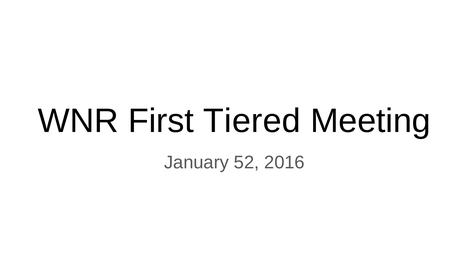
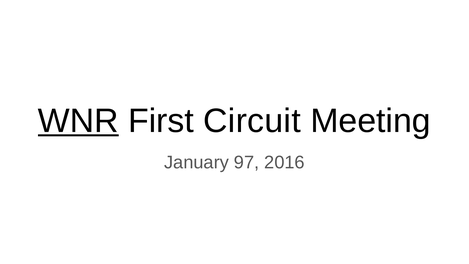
WNR underline: none -> present (78, 121)
Tiered: Tiered -> Circuit (252, 121)
52: 52 -> 97 (247, 162)
